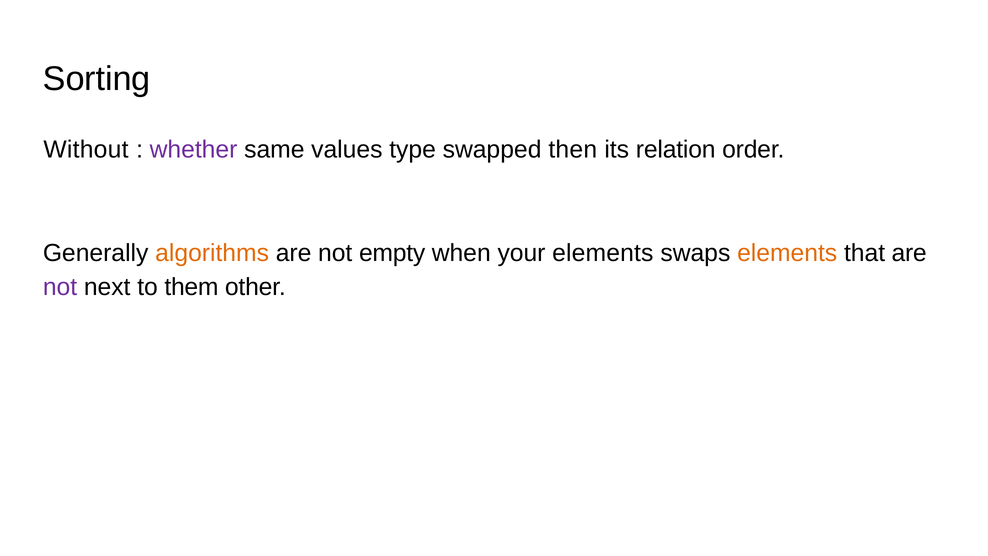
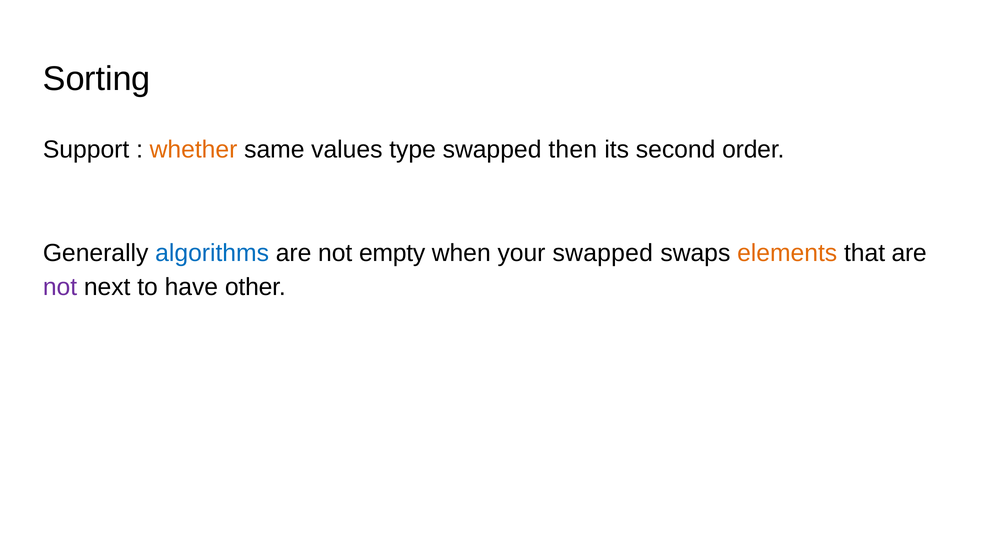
Without: Without -> Support (86, 149)
whether colour: purple -> orange (194, 149)
relation: relation -> second (676, 149)
algorithms colour: orange -> blue (212, 253)
your elements: elements -> swapped (603, 253)
them: them -> have (191, 287)
